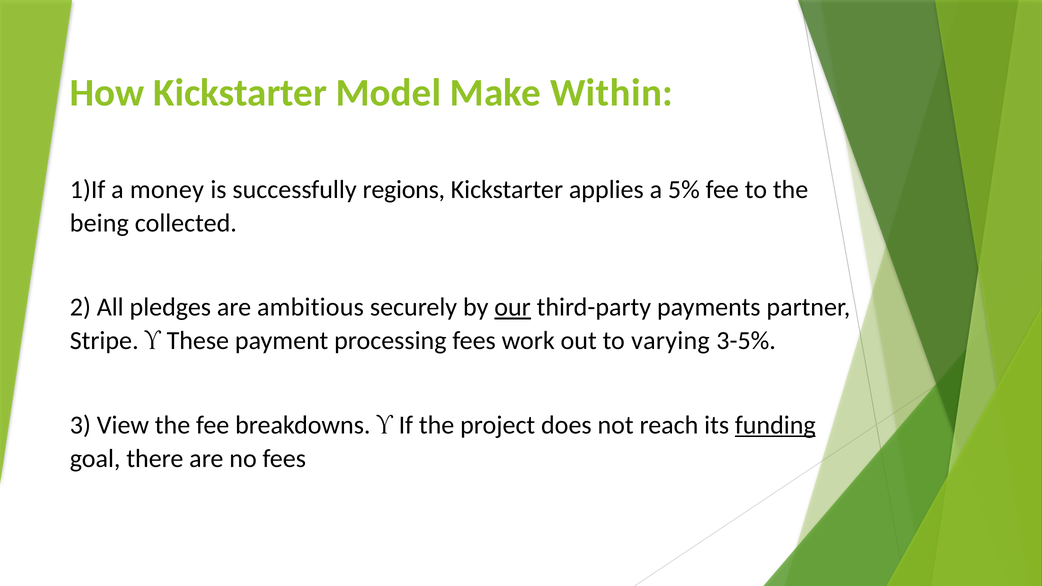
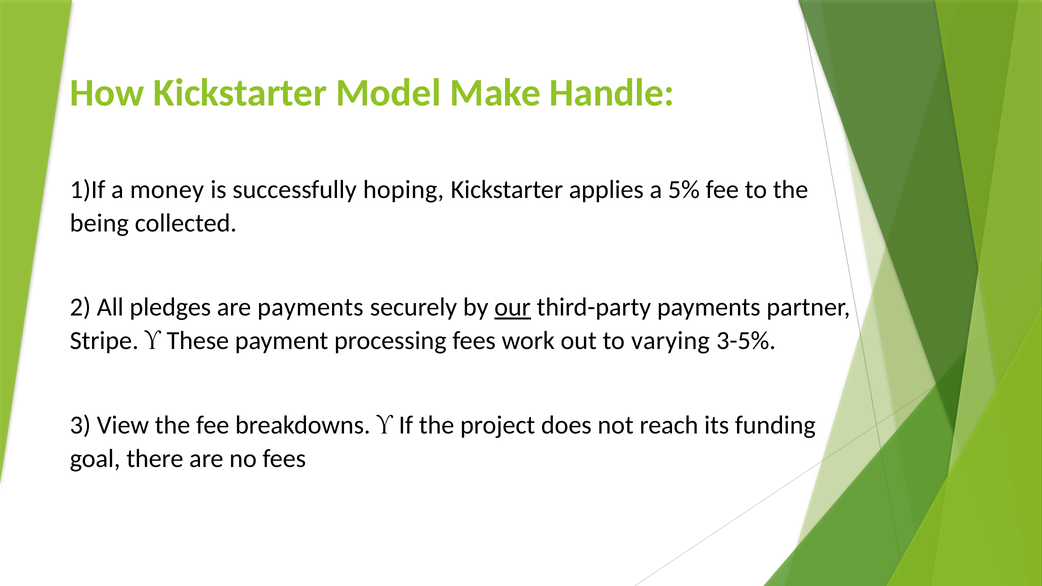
Within: Within -> Handle (612, 93)
regions: regions -> hoping (404, 190)
are ambitious: ambitious -> payments (310, 307)
funding underline: present -> none (775, 425)
